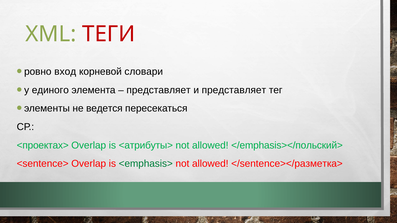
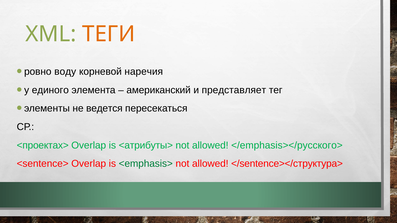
ТЕГИ colour: red -> orange (109, 34)
вход: вход -> воду (65, 72)
словари: словари -> наречия (144, 72)
представляет: представляет -> американский (159, 90)
</emphasis></польский>: </emphasis></польский> -> </emphasis></русского> (287, 145)
</sentence></разметка>: </sentence></разметка> -> </sentence></структура> (287, 164)
